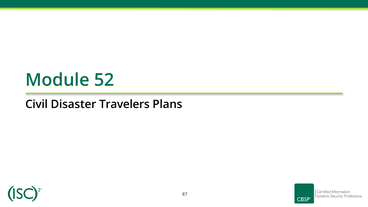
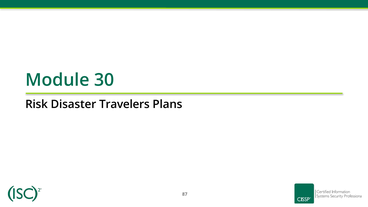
52: 52 -> 30 (104, 80)
Civil: Civil -> Risk (37, 104)
